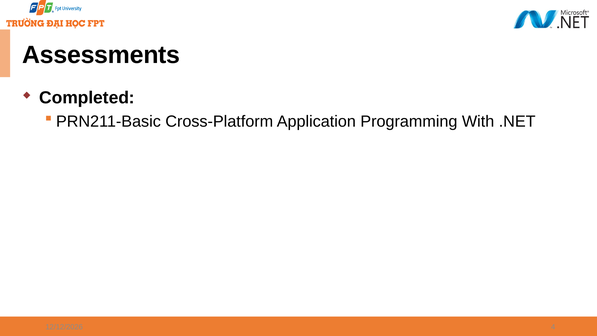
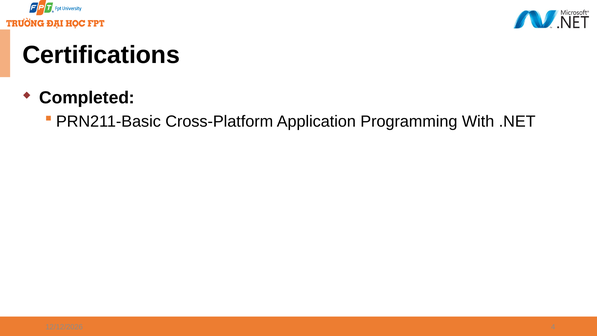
Assessments: Assessments -> Certifications (101, 55)
